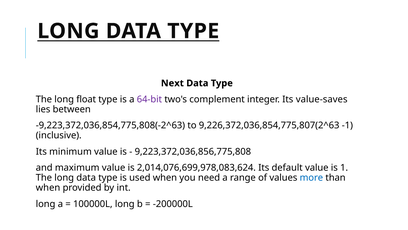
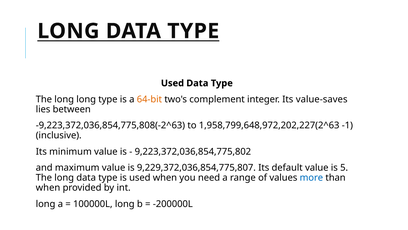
Next: Next -> Used (172, 83)
long float: float -> long (86, 99)
64-bit colour: purple -> orange (149, 99)
9,226,372,036,854,775,807(2^63: 9,226,372,036,854,775,807(2^63 -> 1,958,799,648,972,202,227(2^63 (269, 125)
9,223,372,036,856,775,808: 9,223,372,036,856,775,808 -> 9,223,372,036,854,775,802 (193, 151)
2,014,076,699,978,083,624: 2,014,076,699,978,083,624 -> 9,229,372,036,854,775,807 (196, 167)
1: 1 -> 5 (344, 167)
